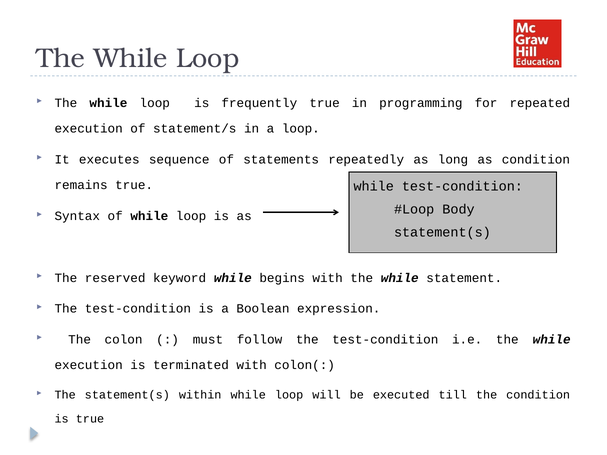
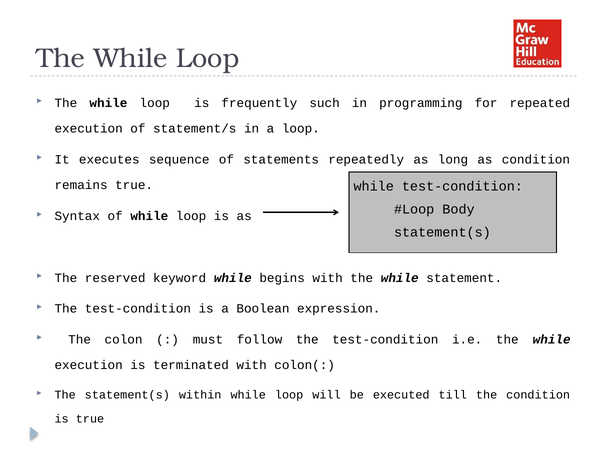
frequently true: true -> such (325, 103)
